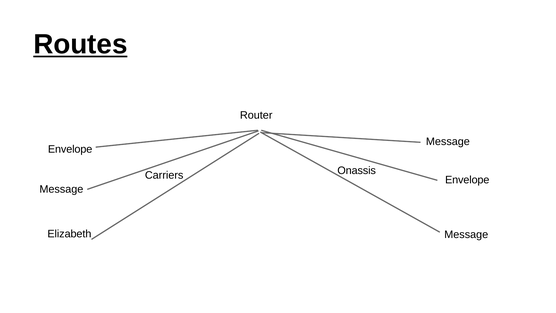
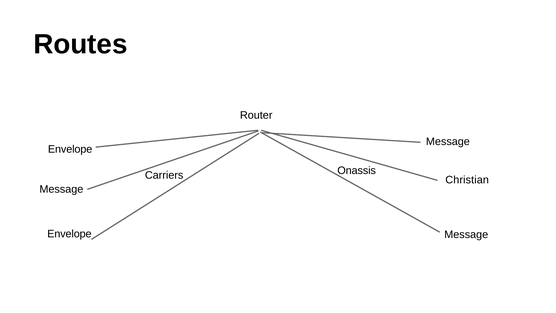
Routes underline: present -> none (80, 44)
Envelope: Envelope -> Christian (467, 180)
Elizabeth: Elizabeth -> Envelope (69, 234)
